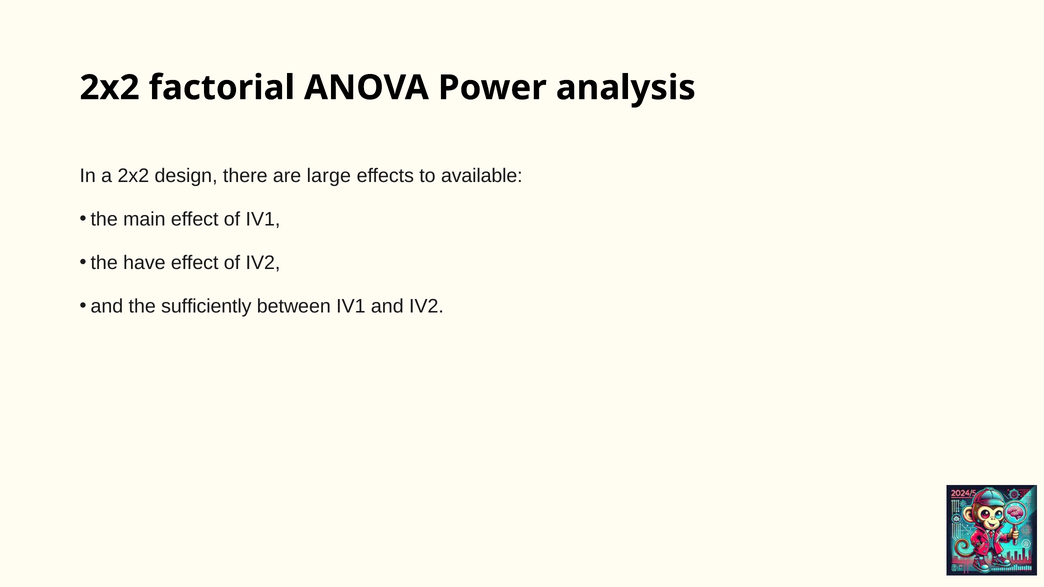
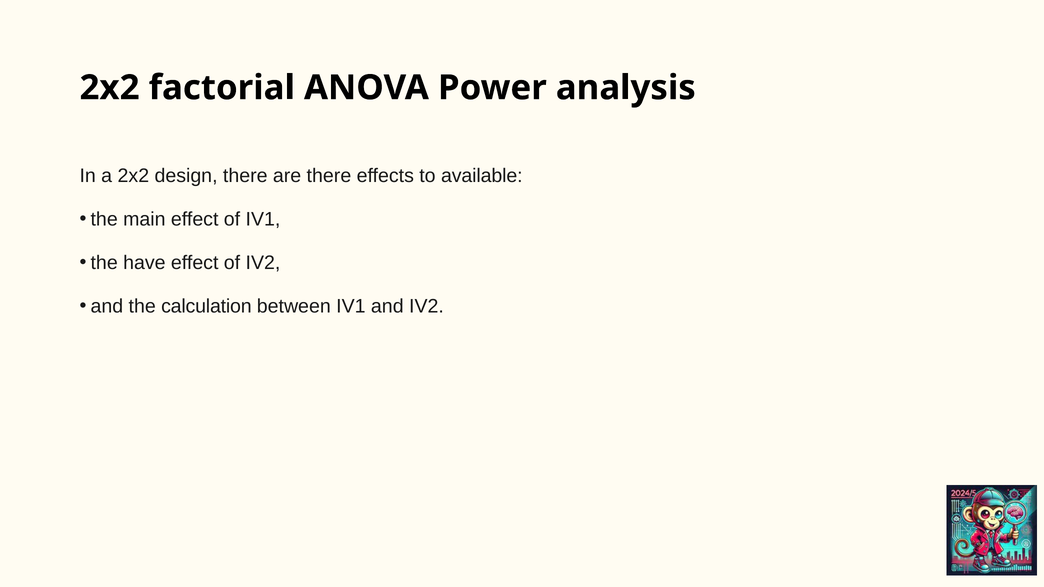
are large: large -> there (329, 176)
sufficiently: sufficiently -> calculation (206, 306)
